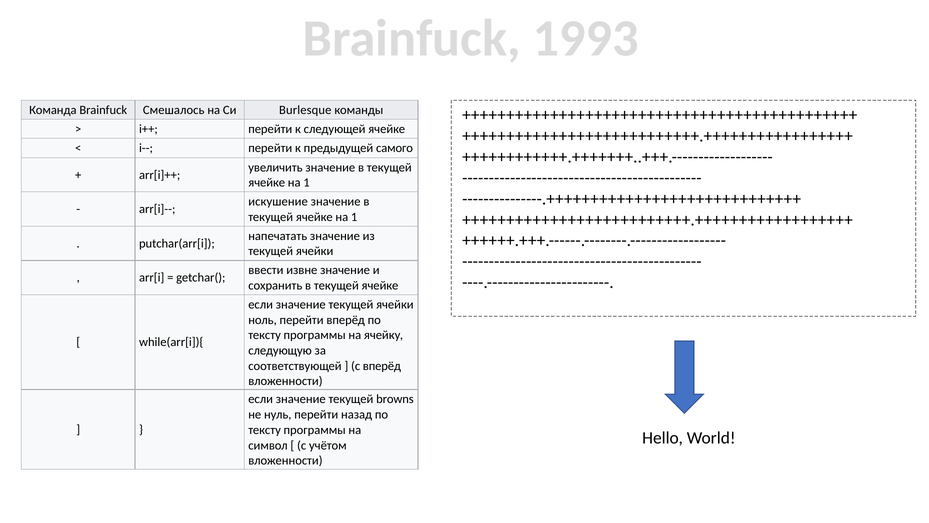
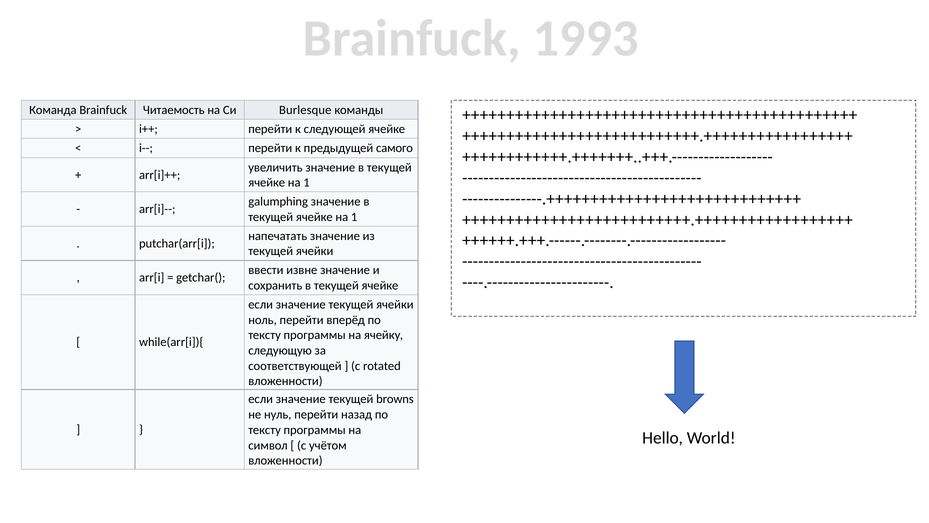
Смешалось: Смешалось -> Читаемость (174, 110)
искушение: искушение -> galumphing (278, 201)
с вперёд: вперёд -> rotated (382, 366)
